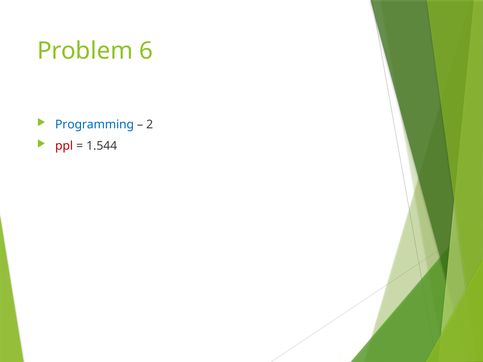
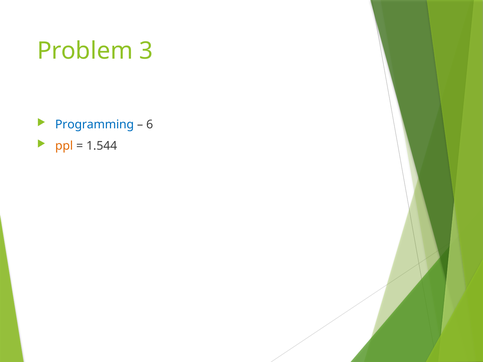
6: 6 -> 3 (146, 51)
2: 2 -> 6 (150, 125)
ppl colour: red -> orange (64, 146)
